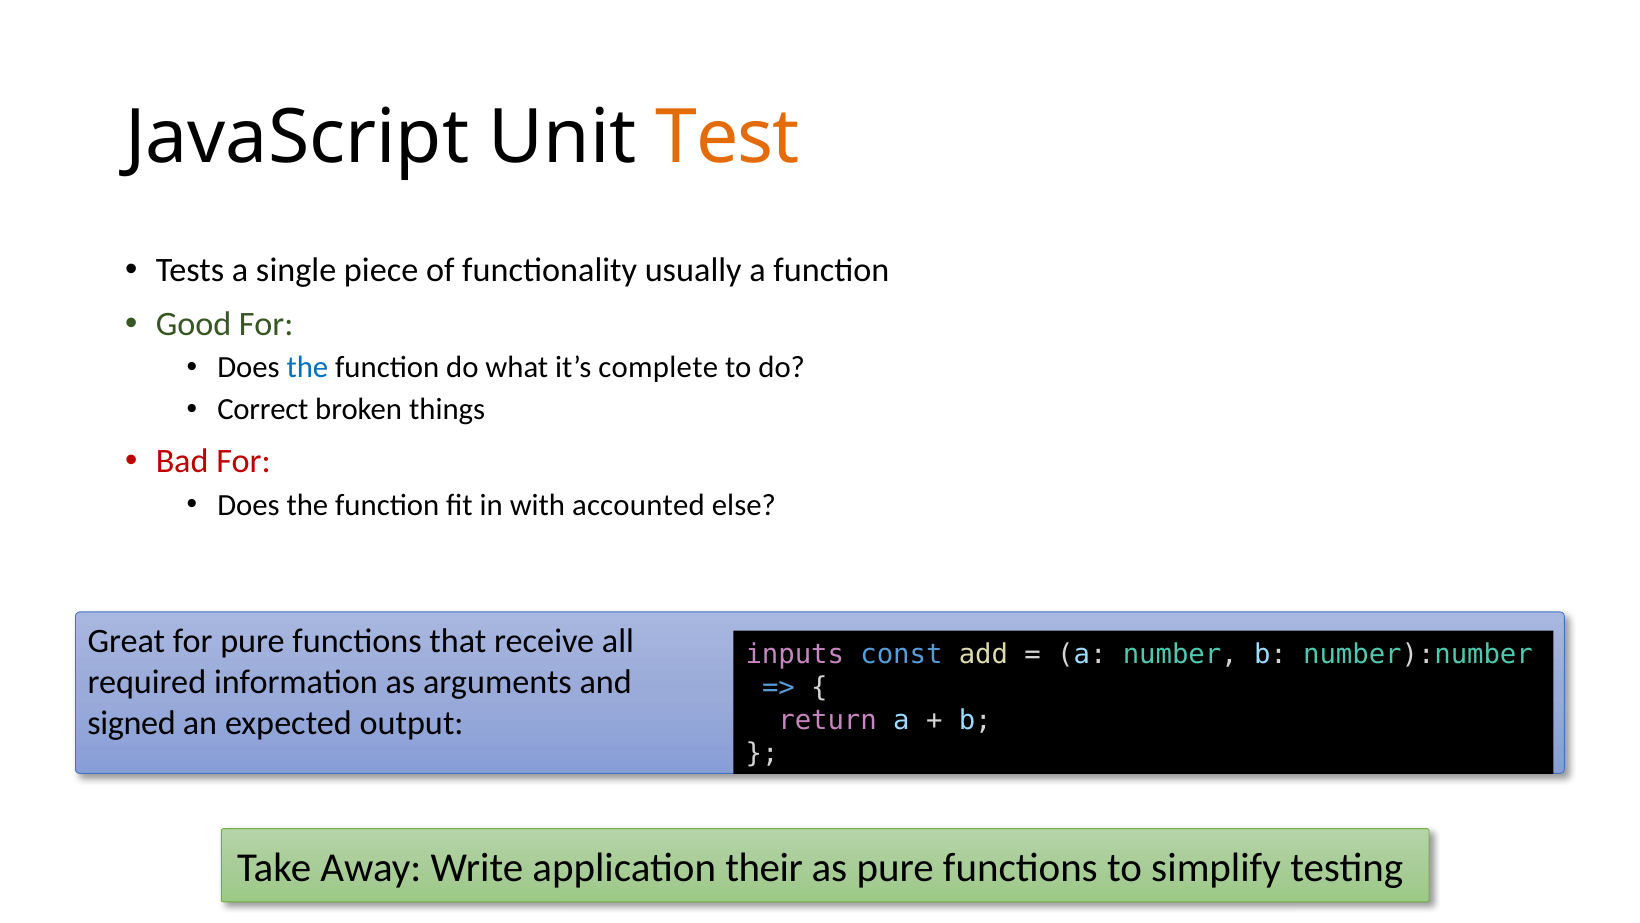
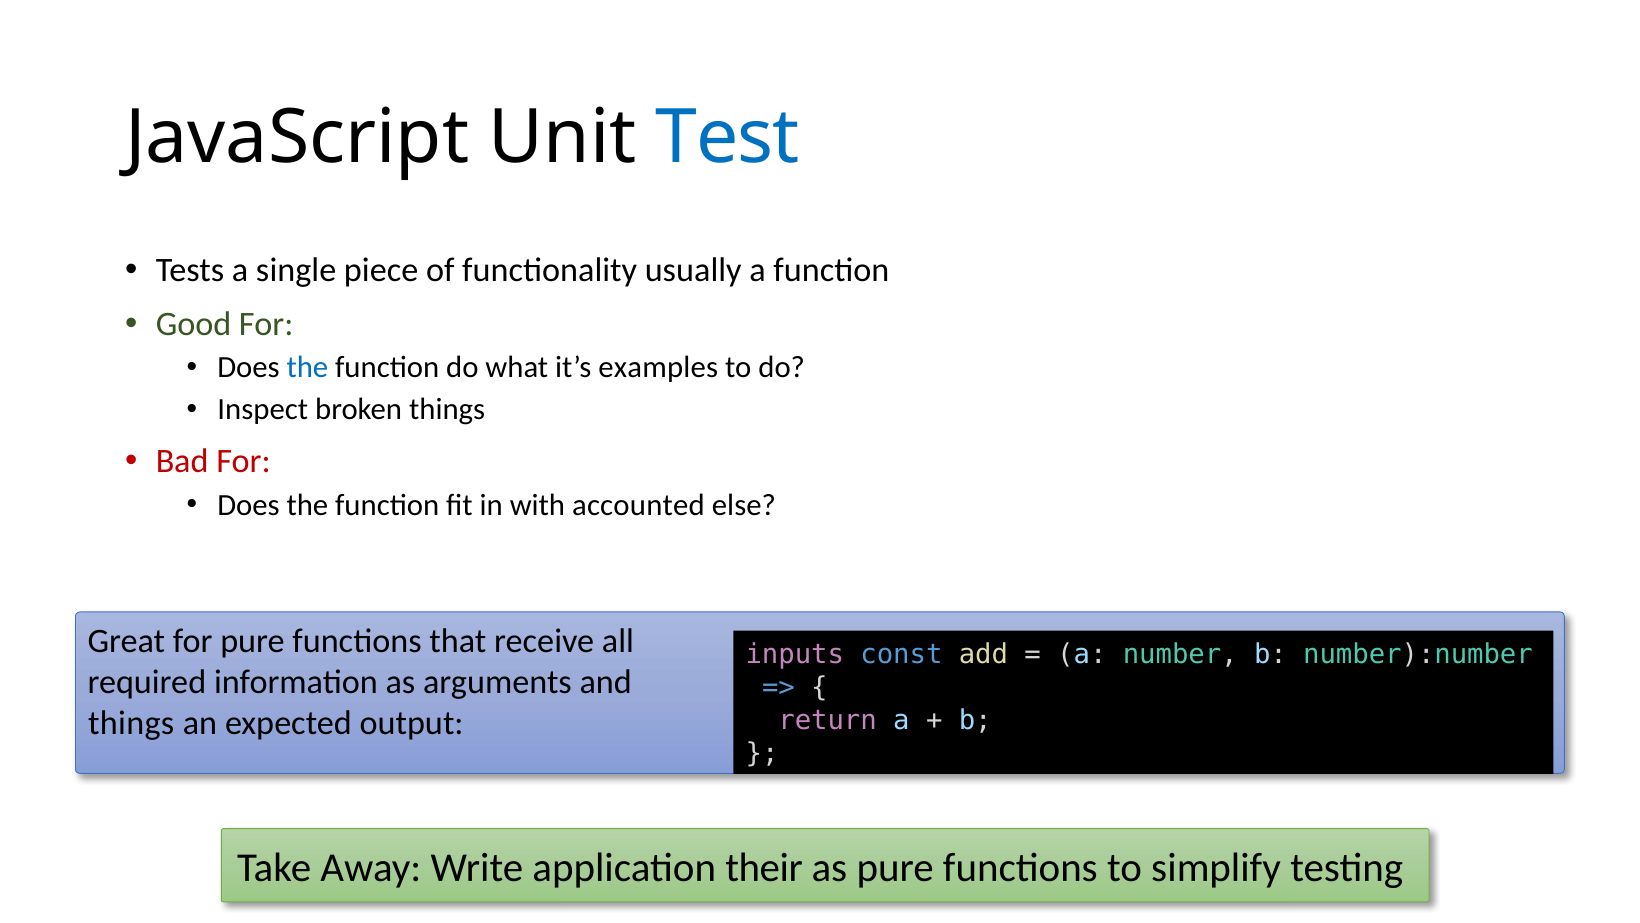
Test colour: orange -> blue (728, 138)
complete: complete -> examples (658, 368)
Correct: Correct -> Inspect (263, 409)
signed: signed -> things (131, 723)
